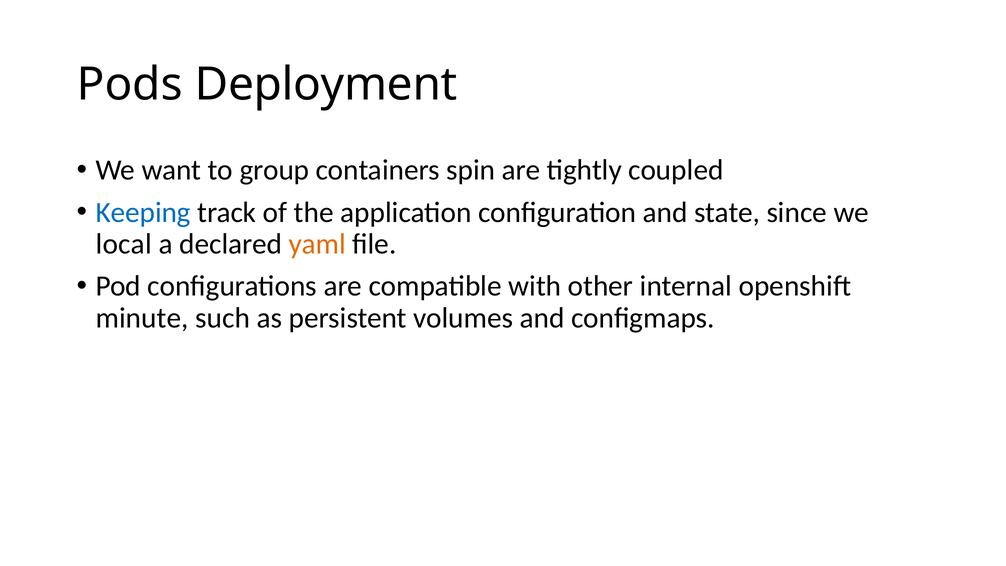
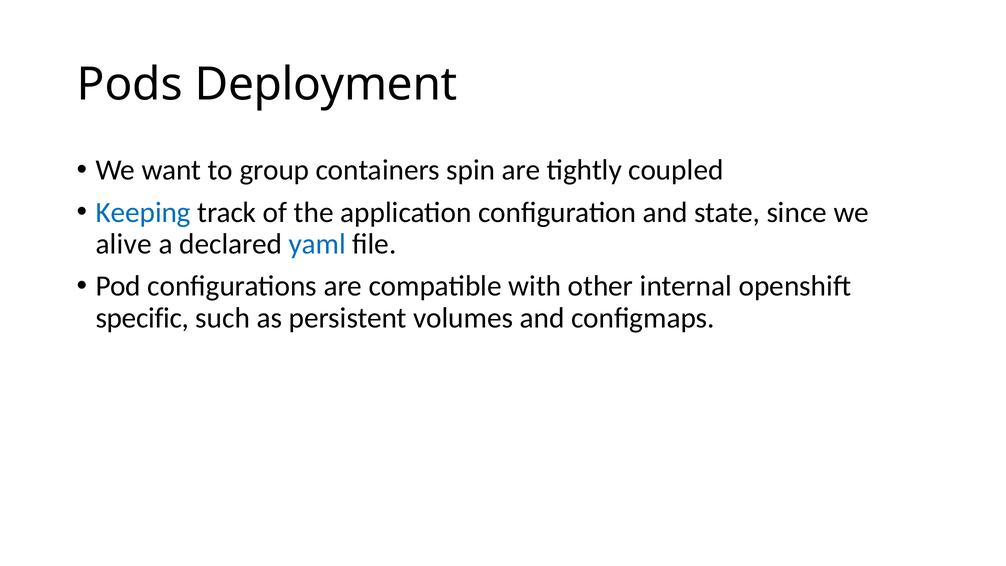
local: local -> alive (124, 244)
yaml colour: orange -> blue (317, 244)
minute: minute -> specific (142, 318)
